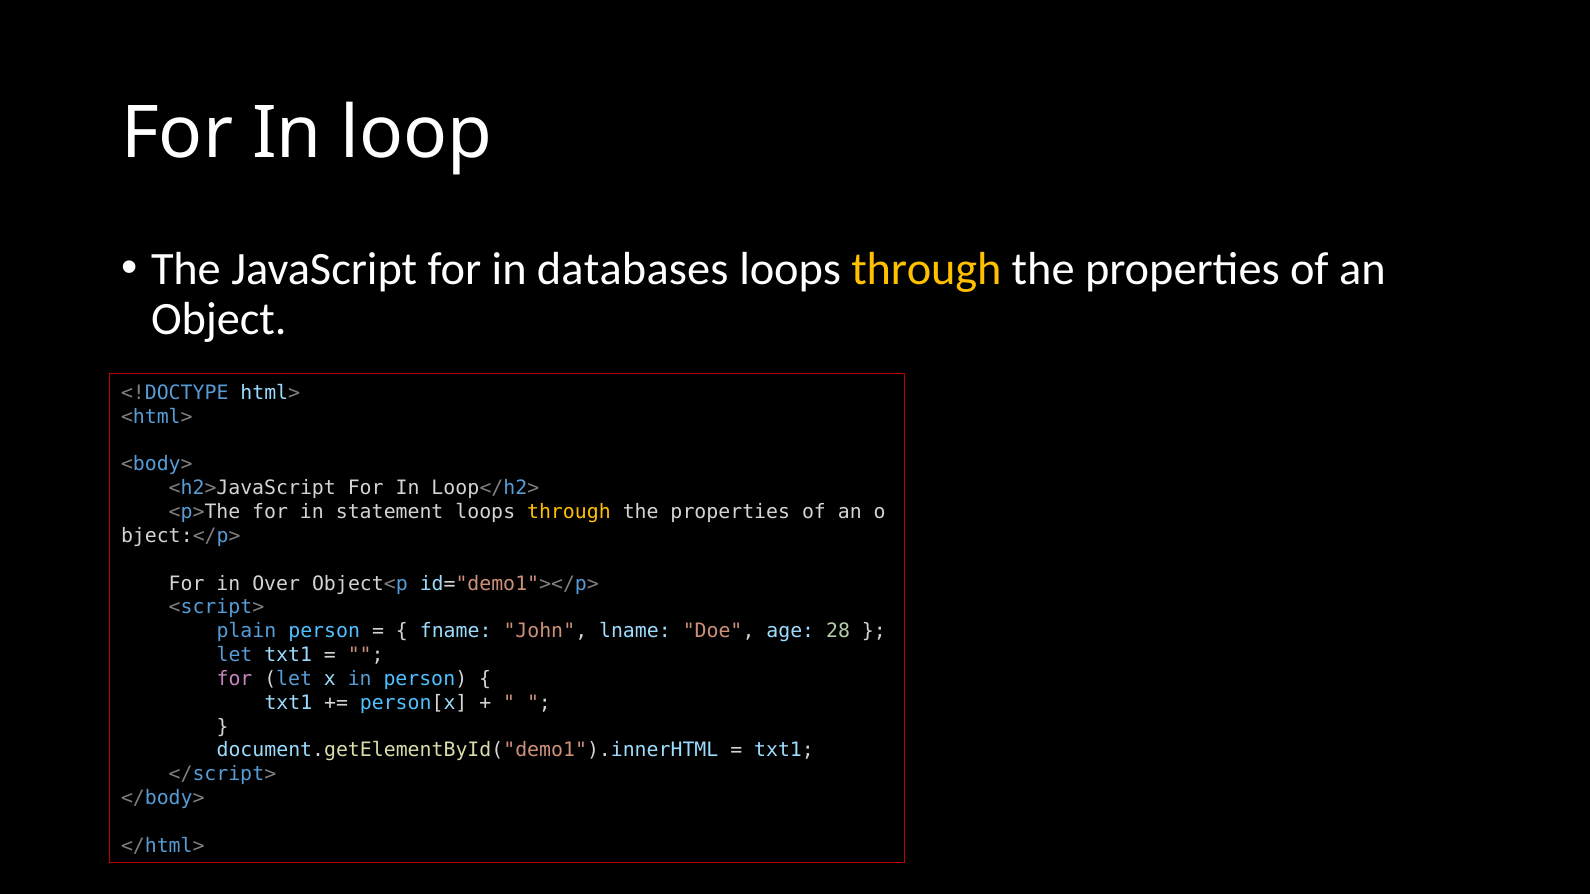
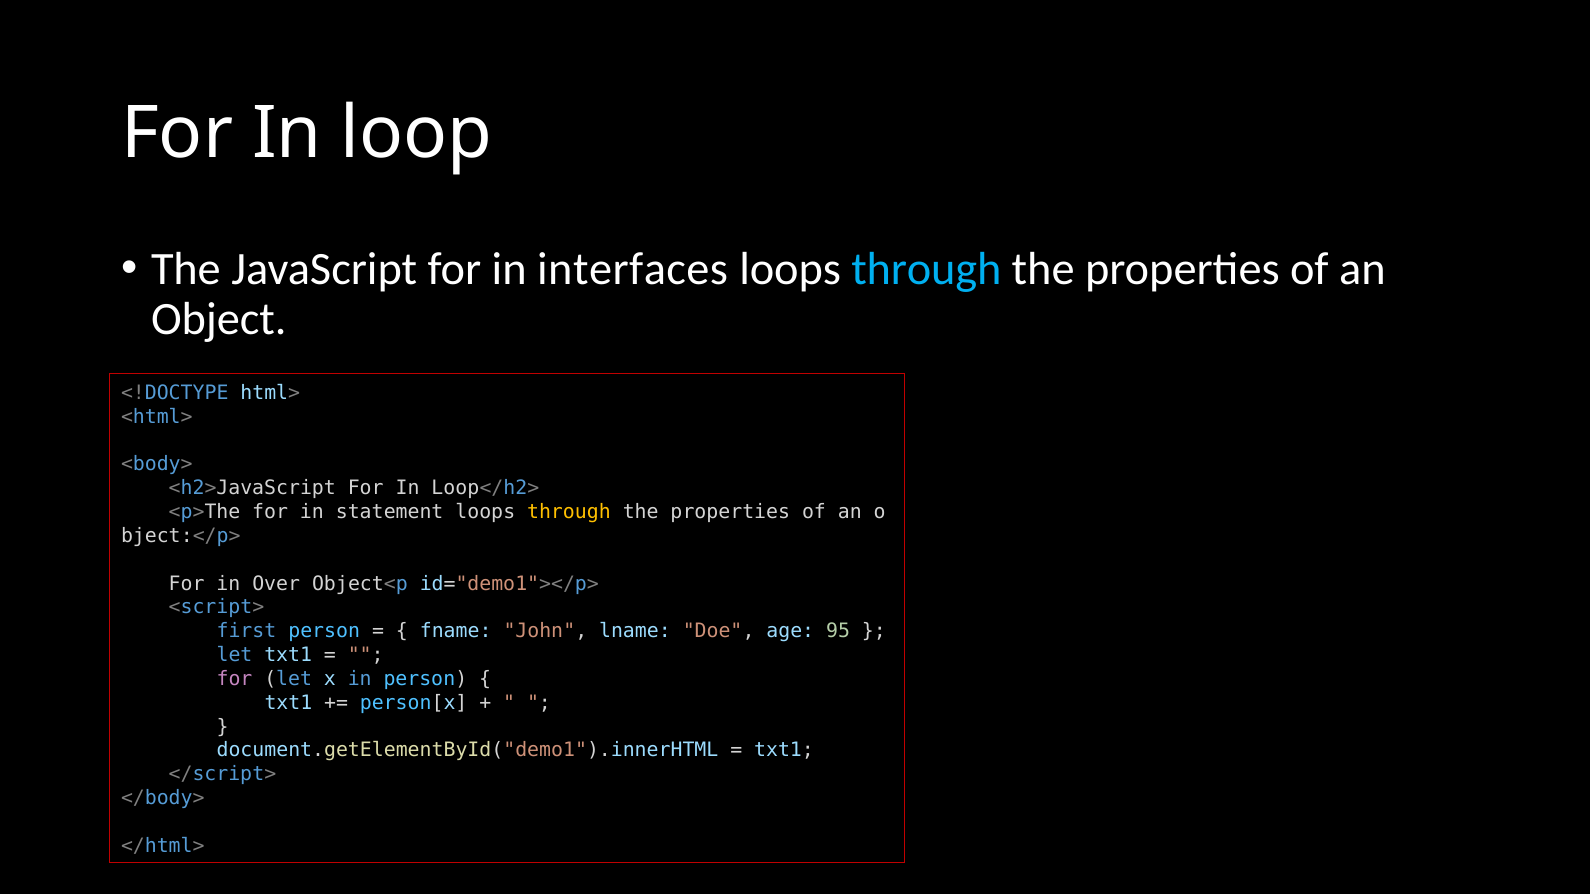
databases: databases -> interfaces (633, 269)
through colour: yellow -> light blue (926, 269)
plain: plain -> first (246, 631)
28: 28 -> 95 (838, 631)
